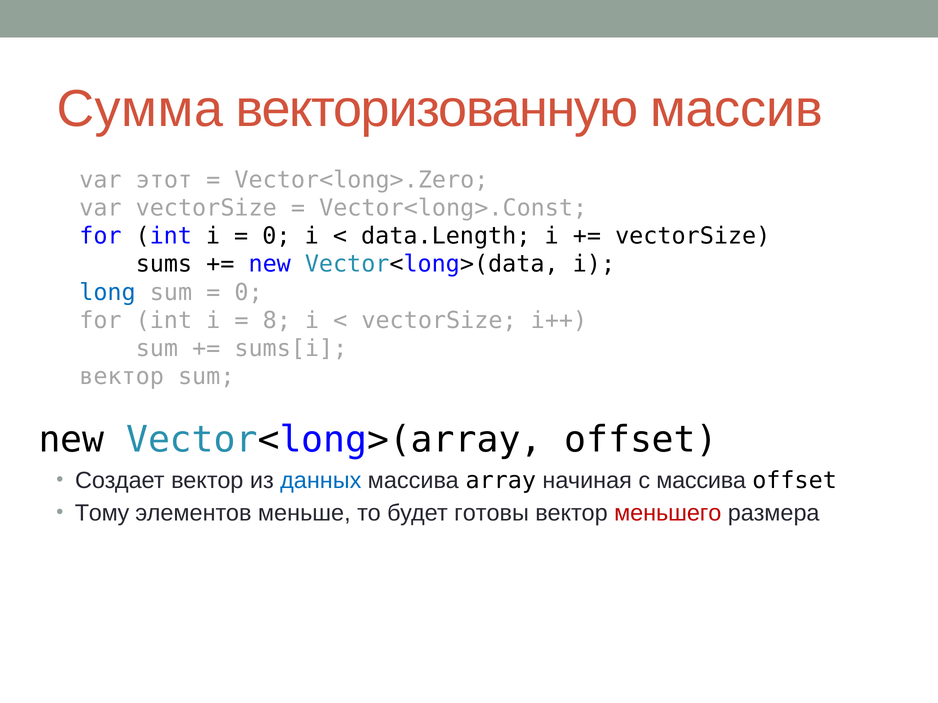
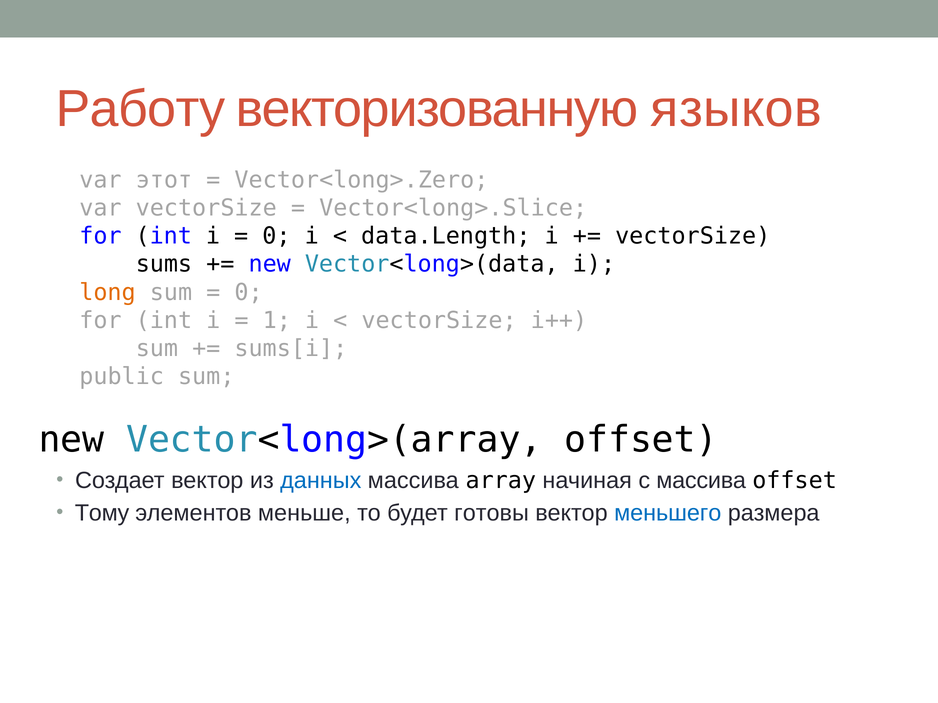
Сумма: Сумма -> Работу (140, 109)
массив: массив -> языков (736, 109)
Vector<long>.Const: Vector<long>.Const -> Vector<long>.Slice (453, 208)
long colour: blue -> orange (108, 293)
8: 8 -> 1 (277, 321)
вектор: вектор -> public (122, 377)
меньшего colour: red -> blue (668, 513)
